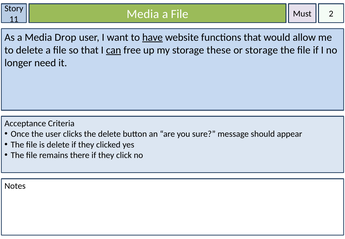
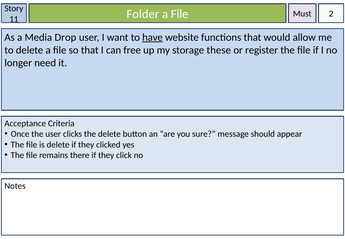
11 Media: Media -> Folder (143, 14)
can underline: present -> none (114, 50)
or storage: storage -> register (262, 50)
